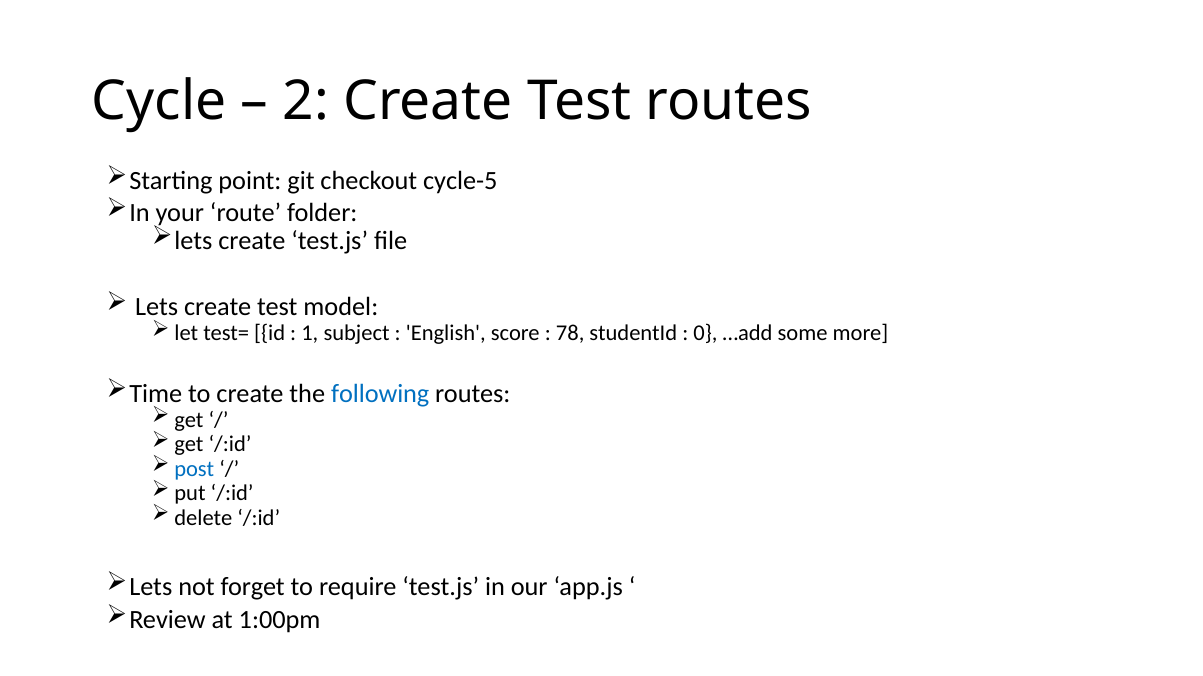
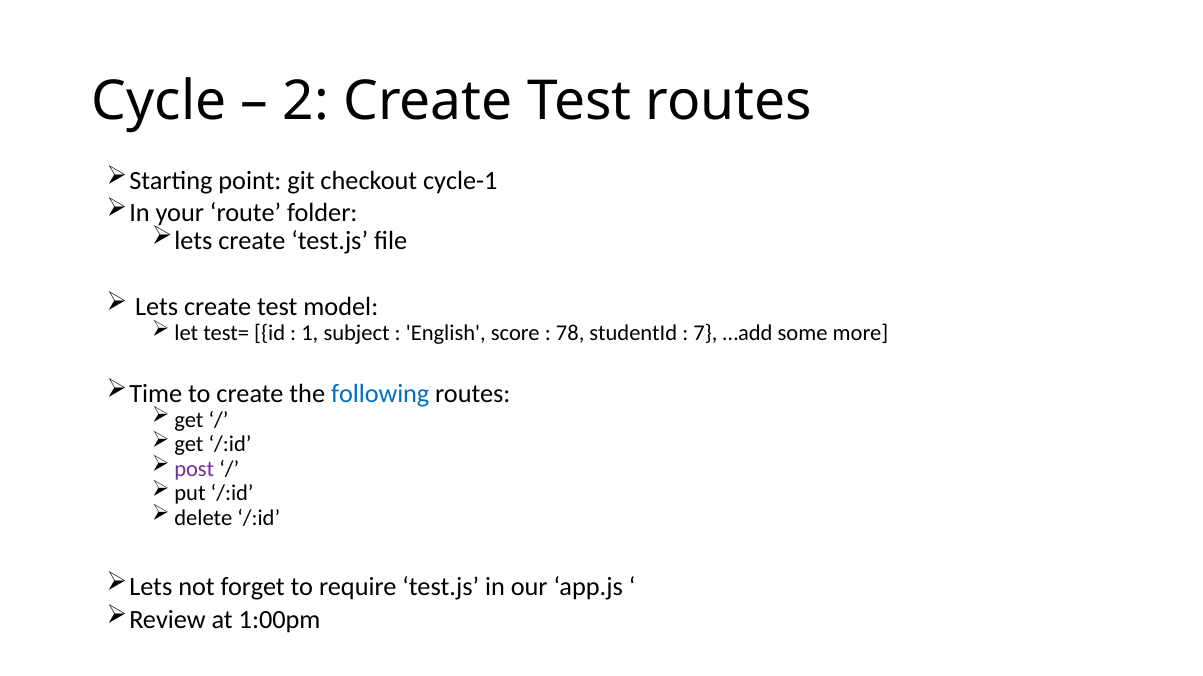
cycle-5: cycle-5 -> cycle-1 (460, 181)
0: 0 -> 7 (705, 334)
post colour: blue -> purple (194, 469)
